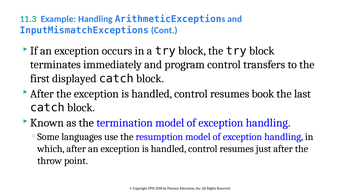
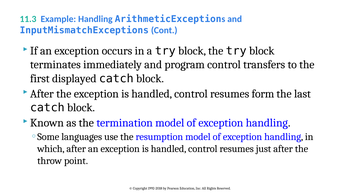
book: book -> form (263, 93)
